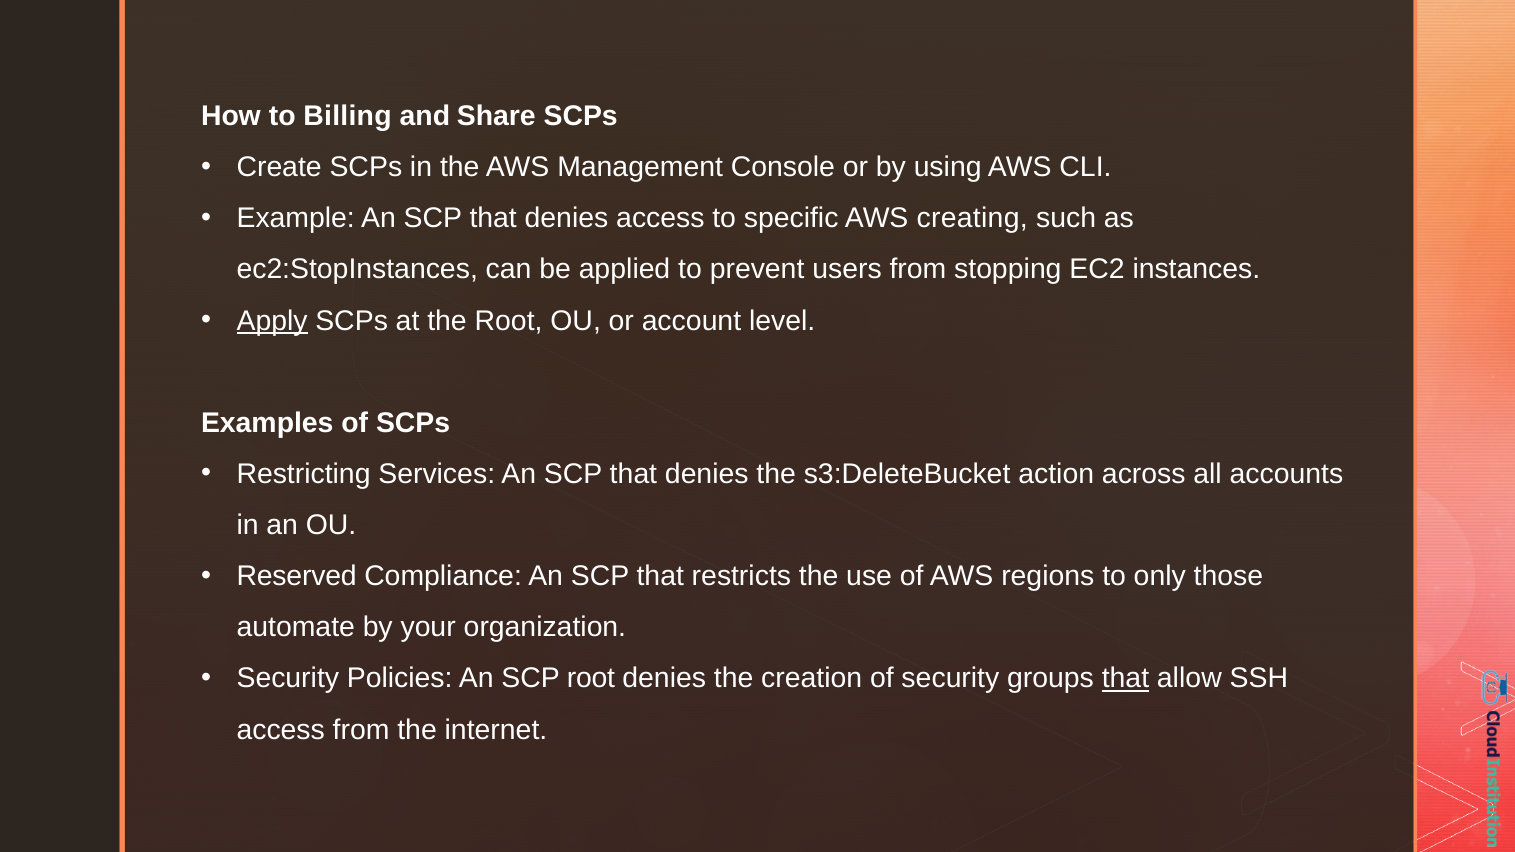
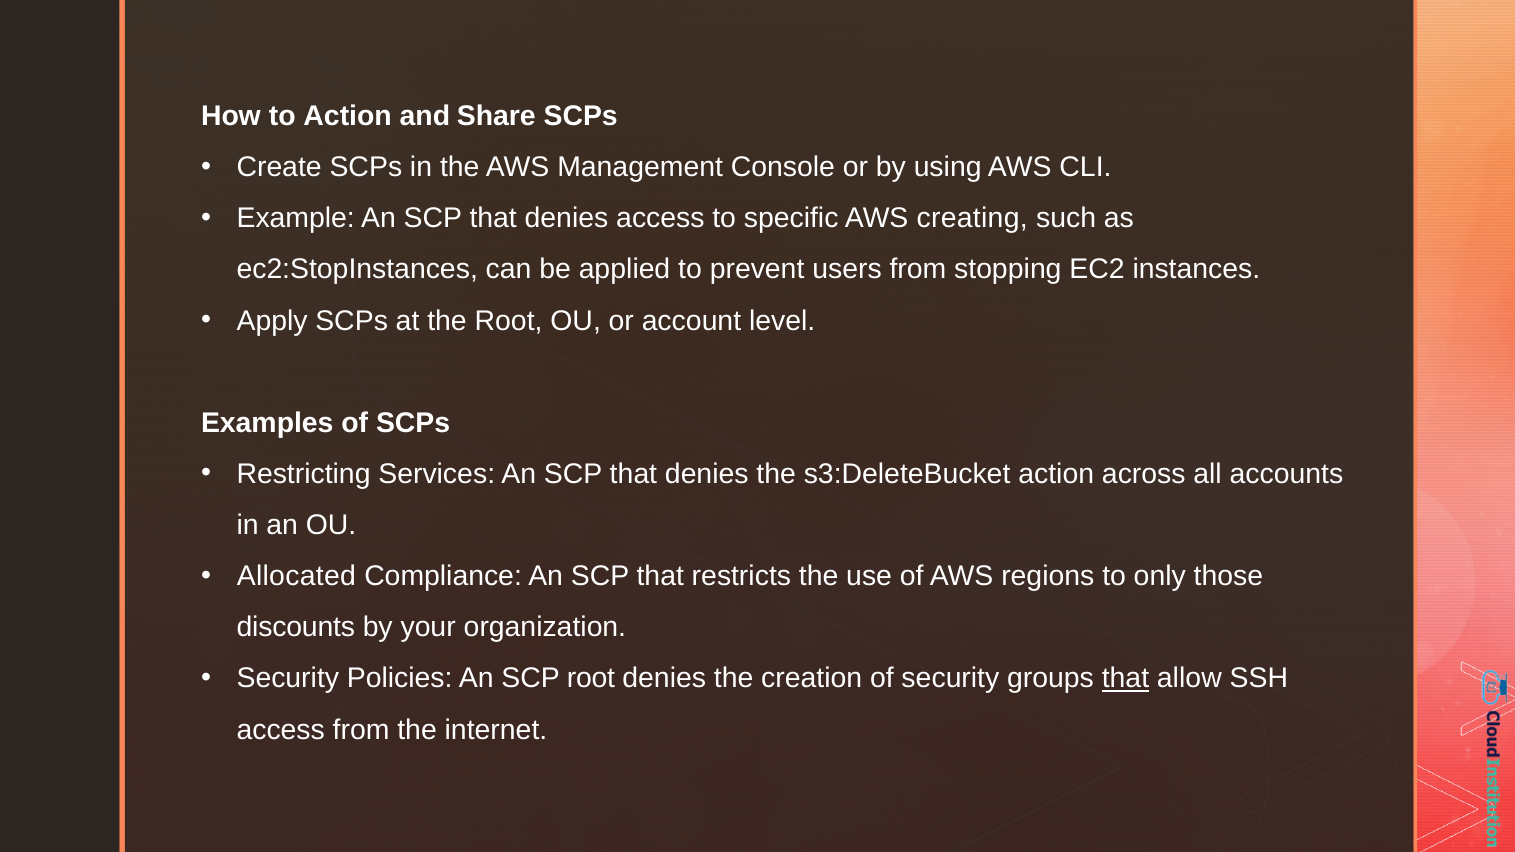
to Billing: Billing -> Action (348, 116)
Apply underline: present -> none (272, 321)
Reserved: Reserved -> Allocated (296, 576)
automate: automate -> discounts (296, 628)
